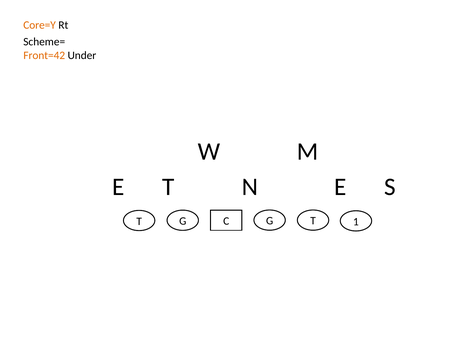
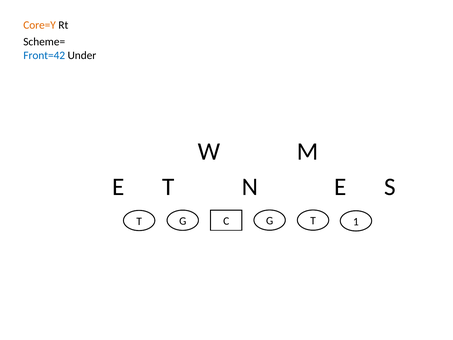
Front=42 colour: orange -> blue (44, 55)
